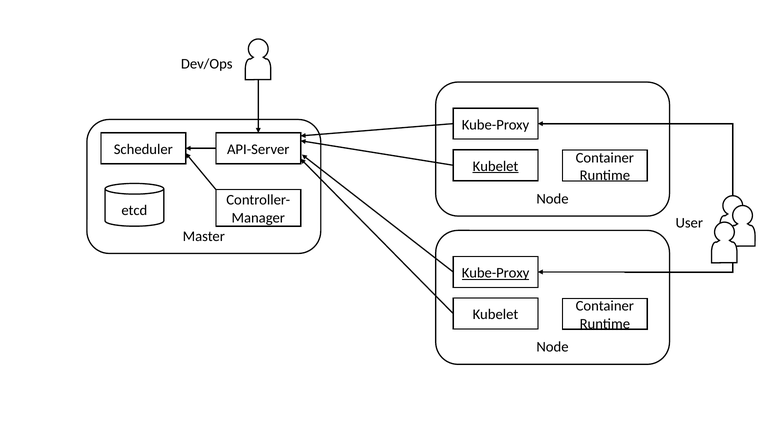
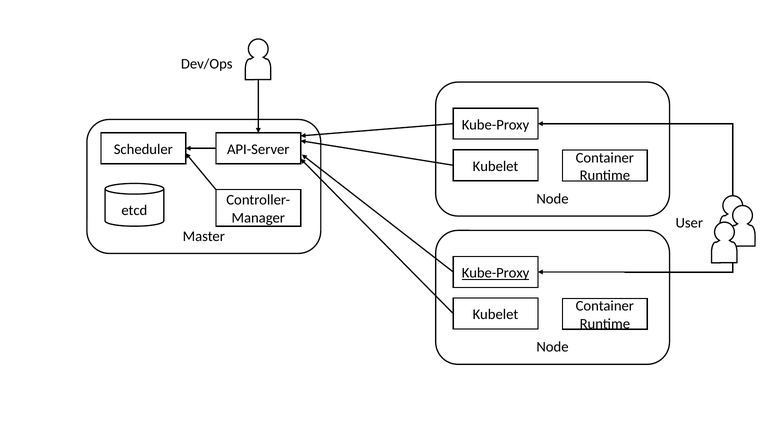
Kubelet underline: present -> none (496, 166)
